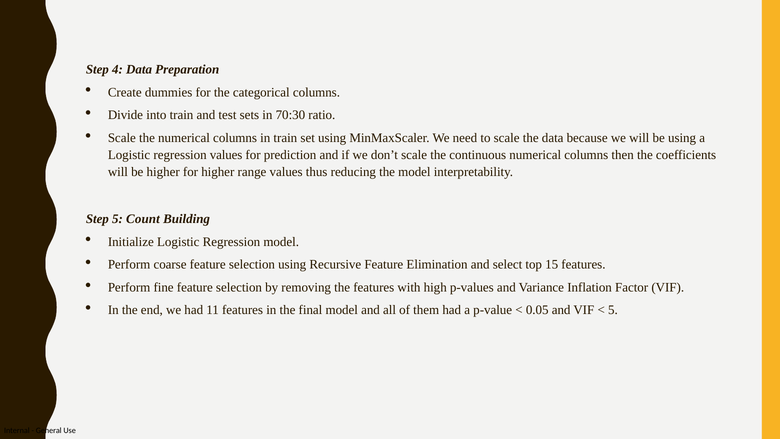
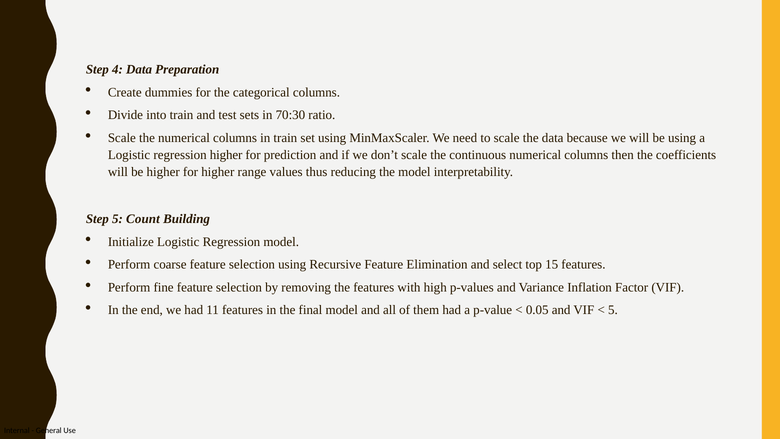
regression values: values -> higher (226, 155)
